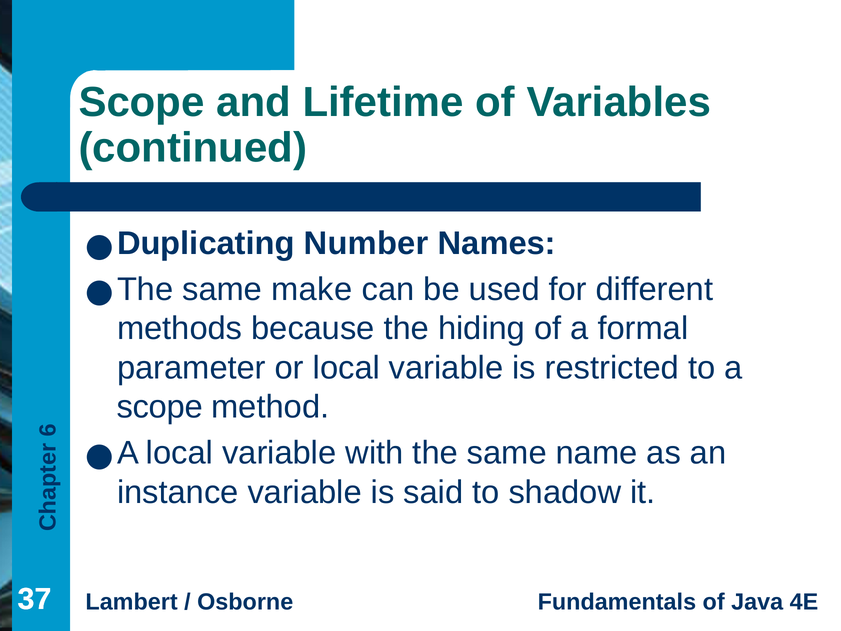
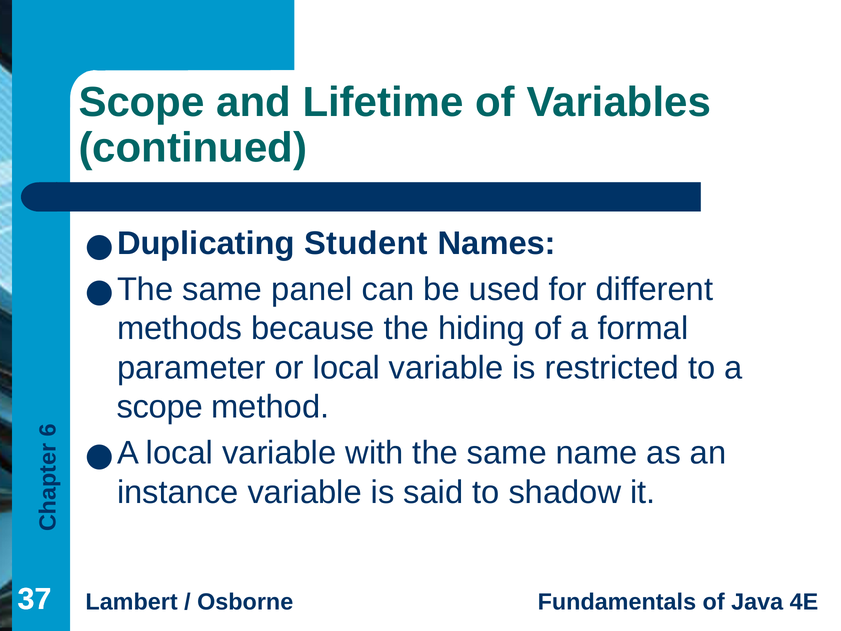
Number: Number -> Student (366, 243)
make: make -> panel (312, 289)
